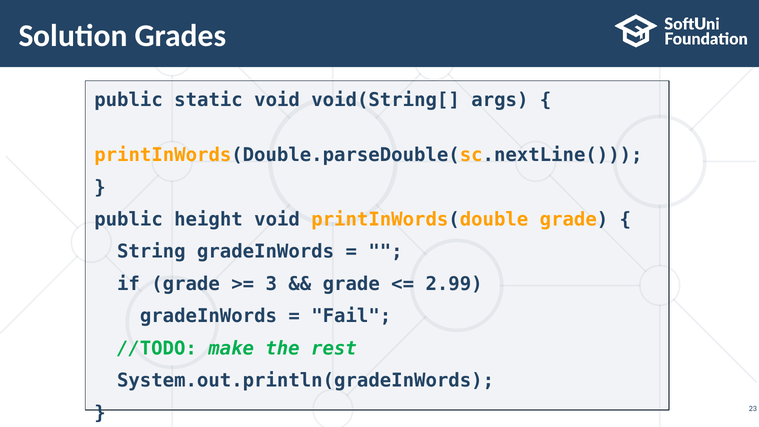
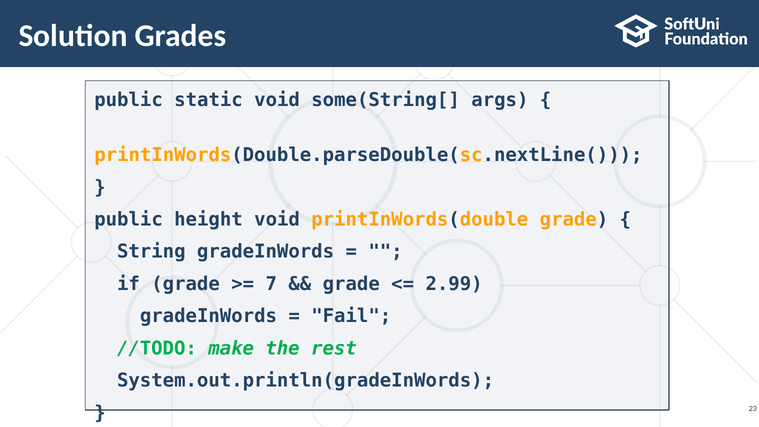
void(String[: void(String[ -> some(String[ (386, 100)
3: 3 -> 7 (271, 284)
